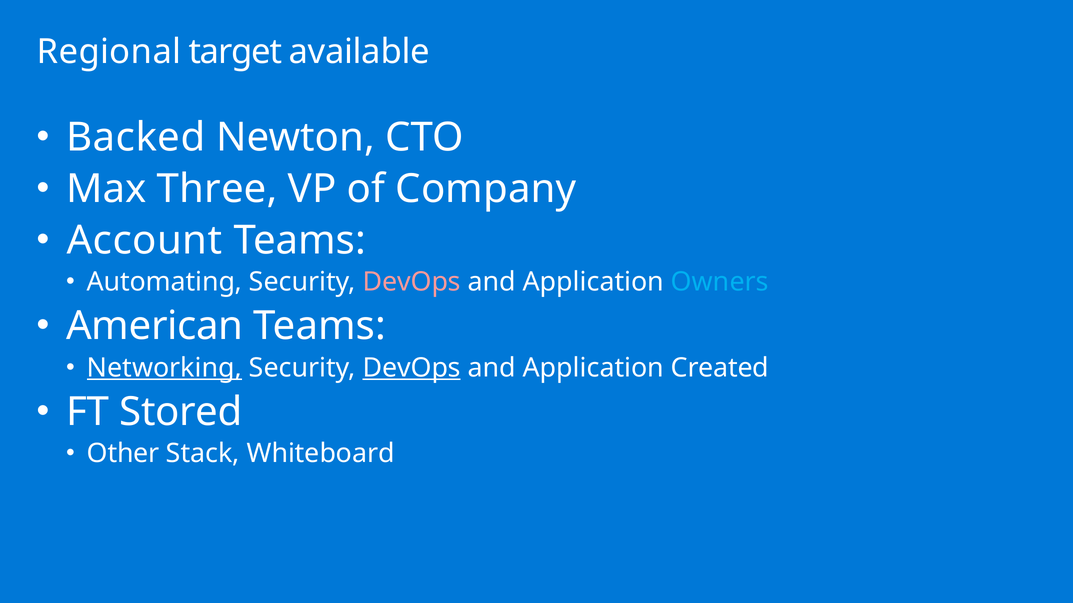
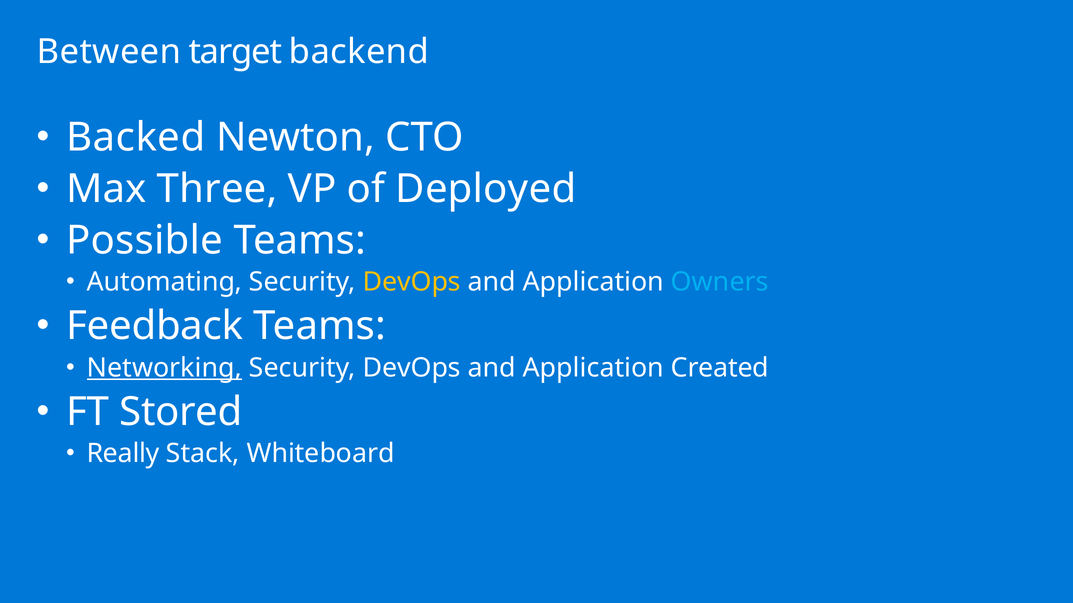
Regional: Regional -> Between (109, 52)
available: available -> backend (359, 52)
Company: Company -> Deployed (486, 189)
Account: Account -> Possible (145, 241)
DevOps colour: pink -> yellow (412, 282)
American: American -> Feedback (155, 326)
DevOps underline: present -> none (412, 368)
Other: Other -> Really (123, 454)
